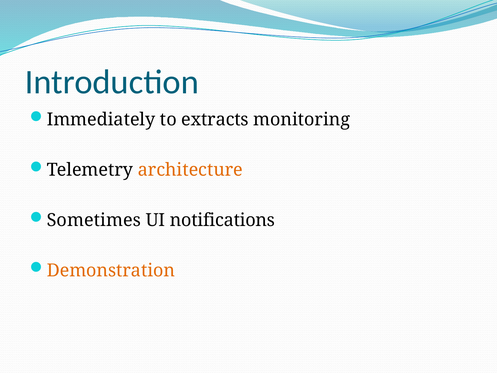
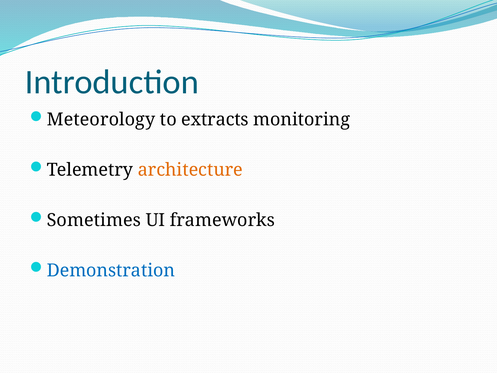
Immediately: Immediately -> Meteorology (101, 120)
notifications: notifications -> frameworks (222, 220)
Demonstration colour: orange -> blue (111, 270)
